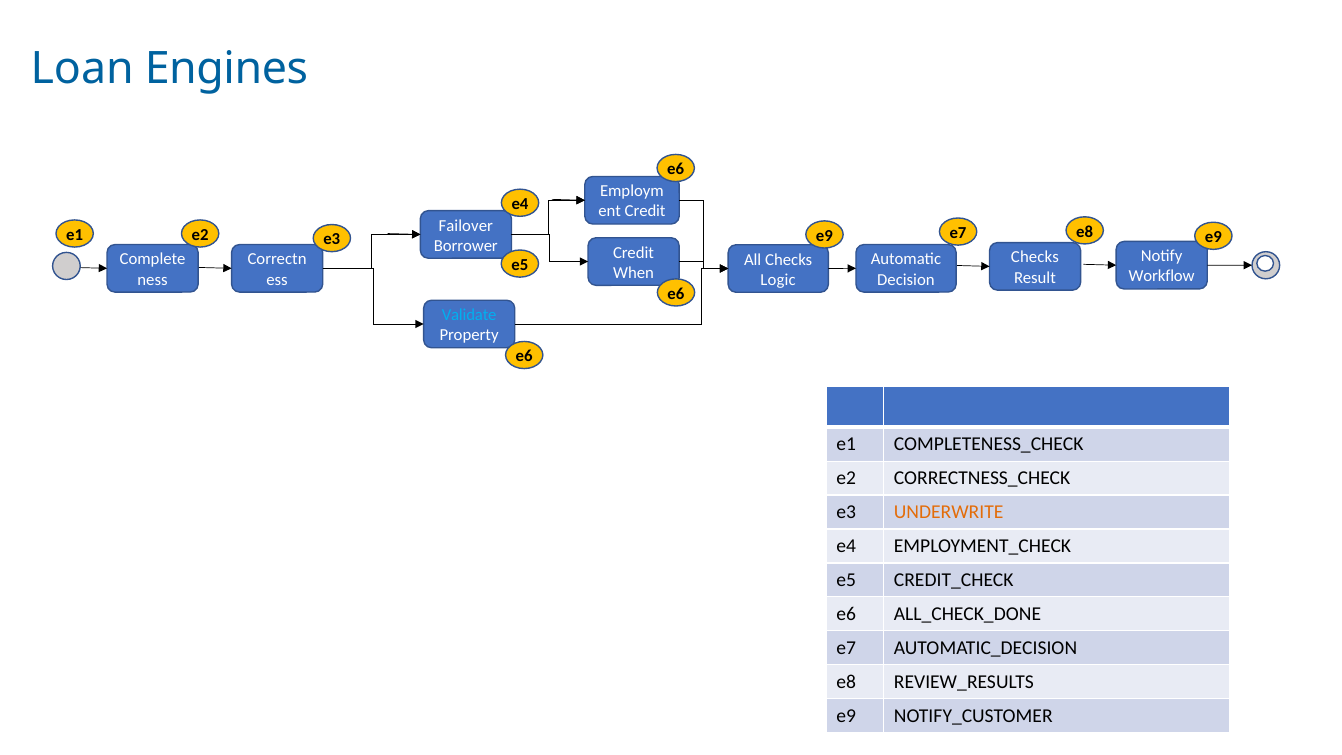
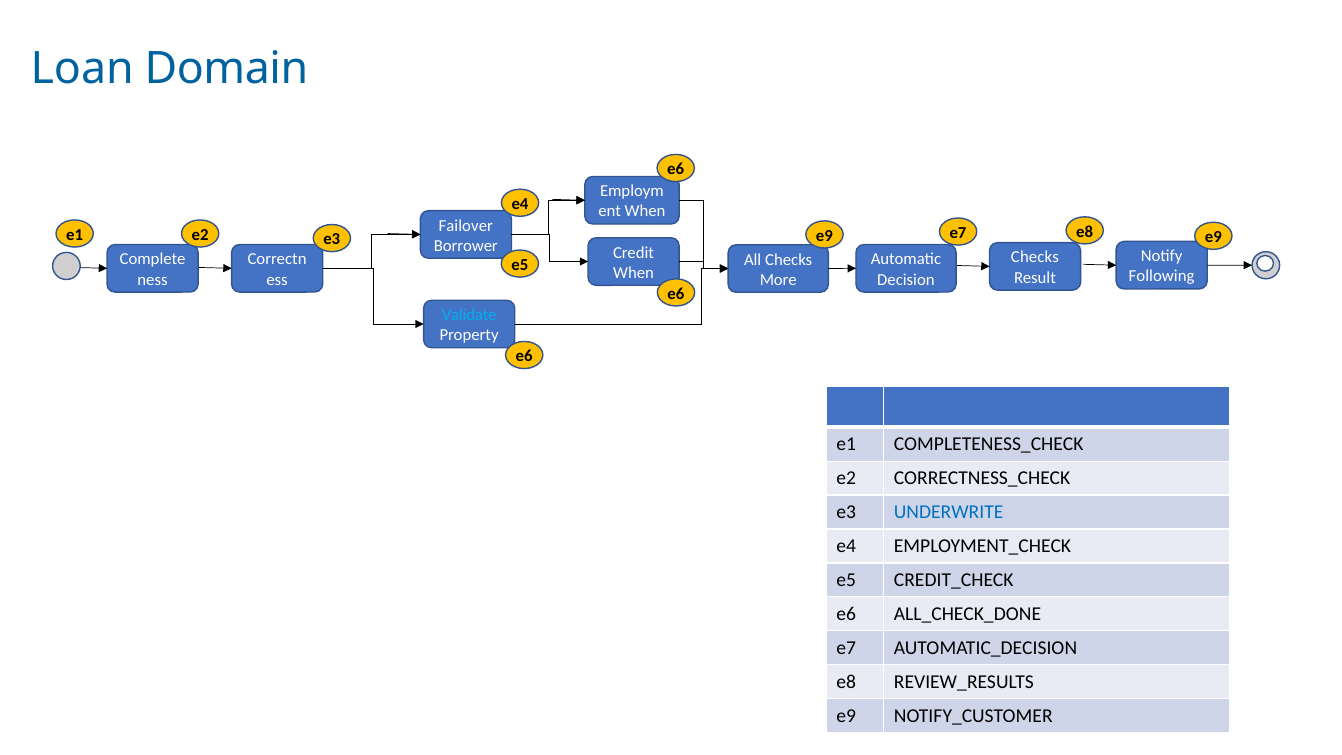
Engines: Engines -> Domain (226, 68)
Credit: Credit -> When (645, 211)
Workflow: Workflow -> Following (1162, 276)
Logic: Logic -> More (778, 280)
UNDERWRITE colour: orange -> blue (949, 512)
